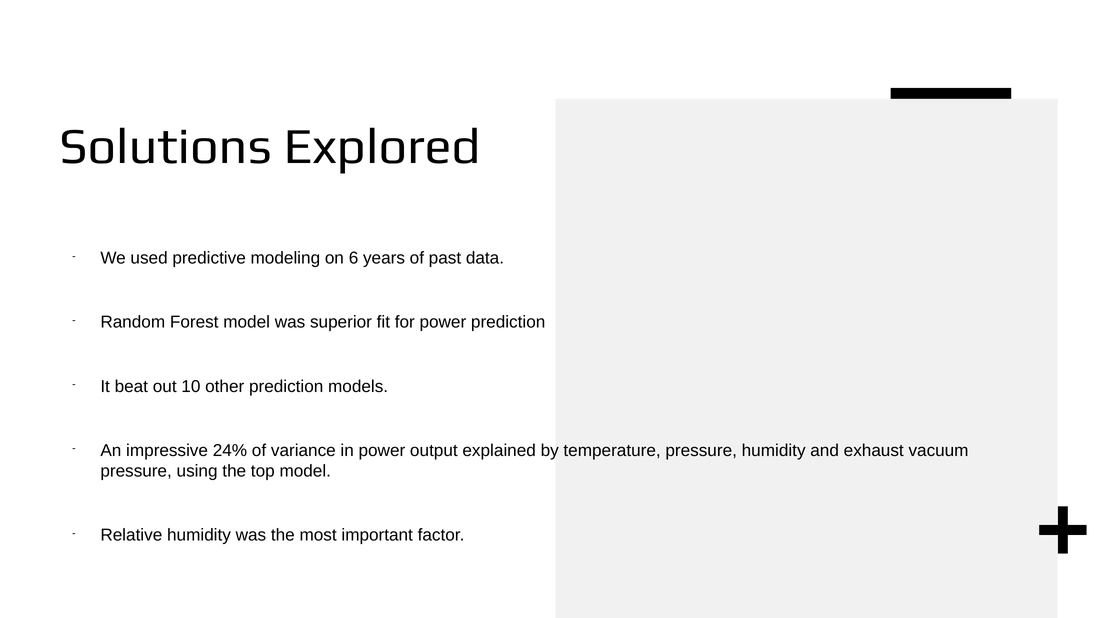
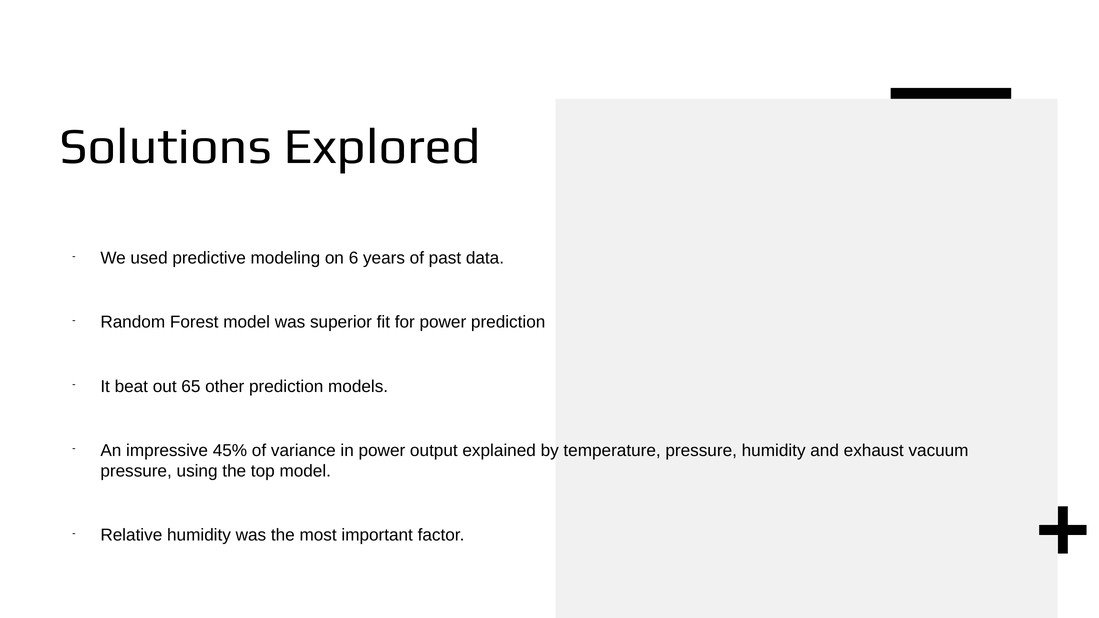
10: 10 -> 65 (191, 386)
24%: 24% -> 45% (230, 451)
